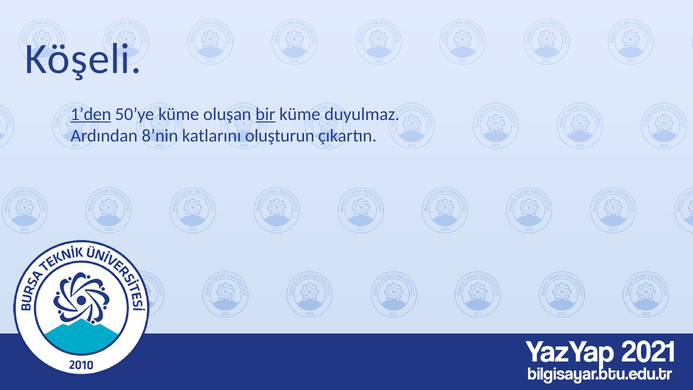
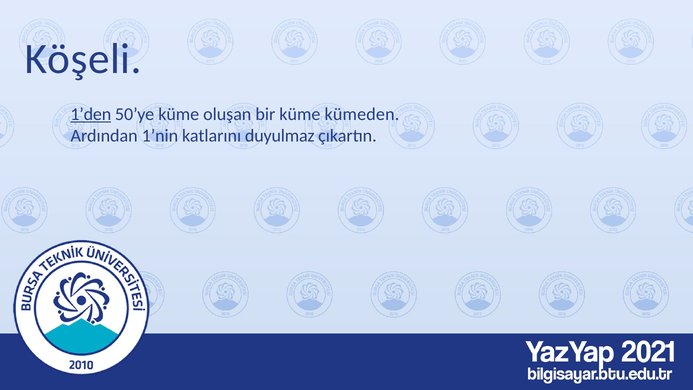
bir underline: present -> none (265, 114)
duyulmaz: duyulmaz -> kümeden (362, 114)
8’nin: 8’nin -> 1’nin (160, 136)
oluşturun: oluşturun -> duyulmaz (280, 136)
